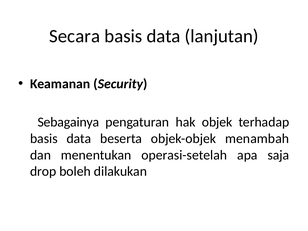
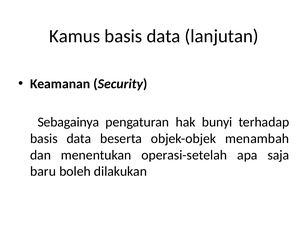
Secara: Secara -> Kamus (75, 36)
objek: objek -> bunyi (217, 122)
drop: drop -> baru (43, 171)
